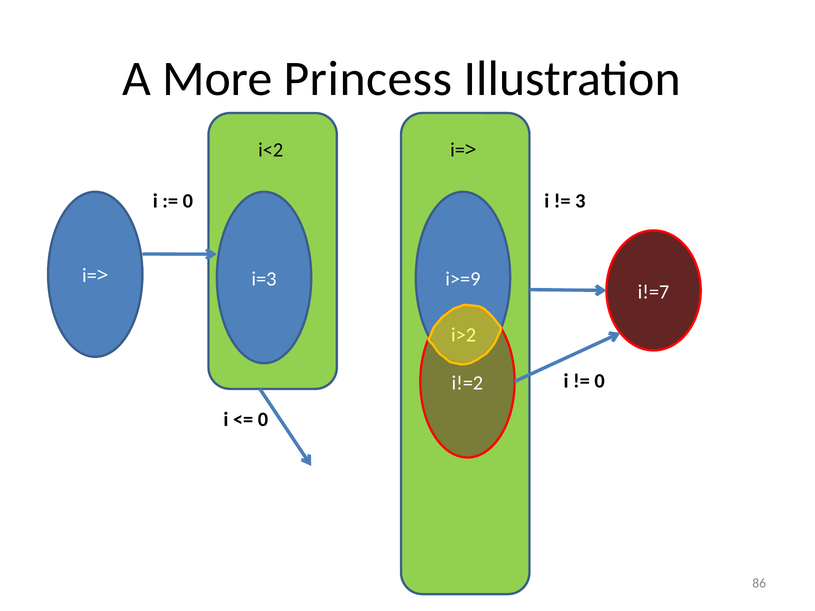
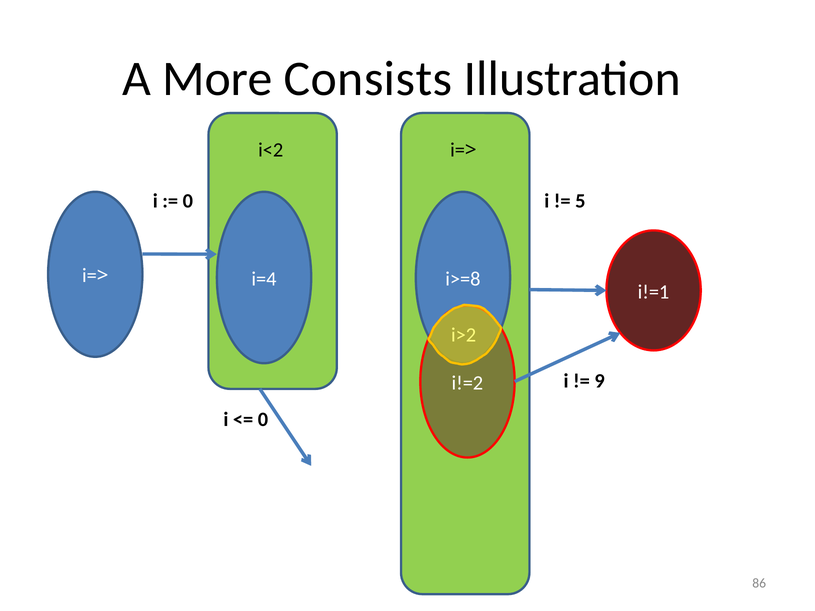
Princess: Princess -> Consists (368, 79)
3: 3 -> 5 (580, 201)
i=3: i=3 -> i=4 (264, 279)
i>=9: i>=9 -> i>=8 (463, 279)
i!=7: i!=7 -> i!=1 (653, 292)
0: 0 -> 9 (600, 381)
